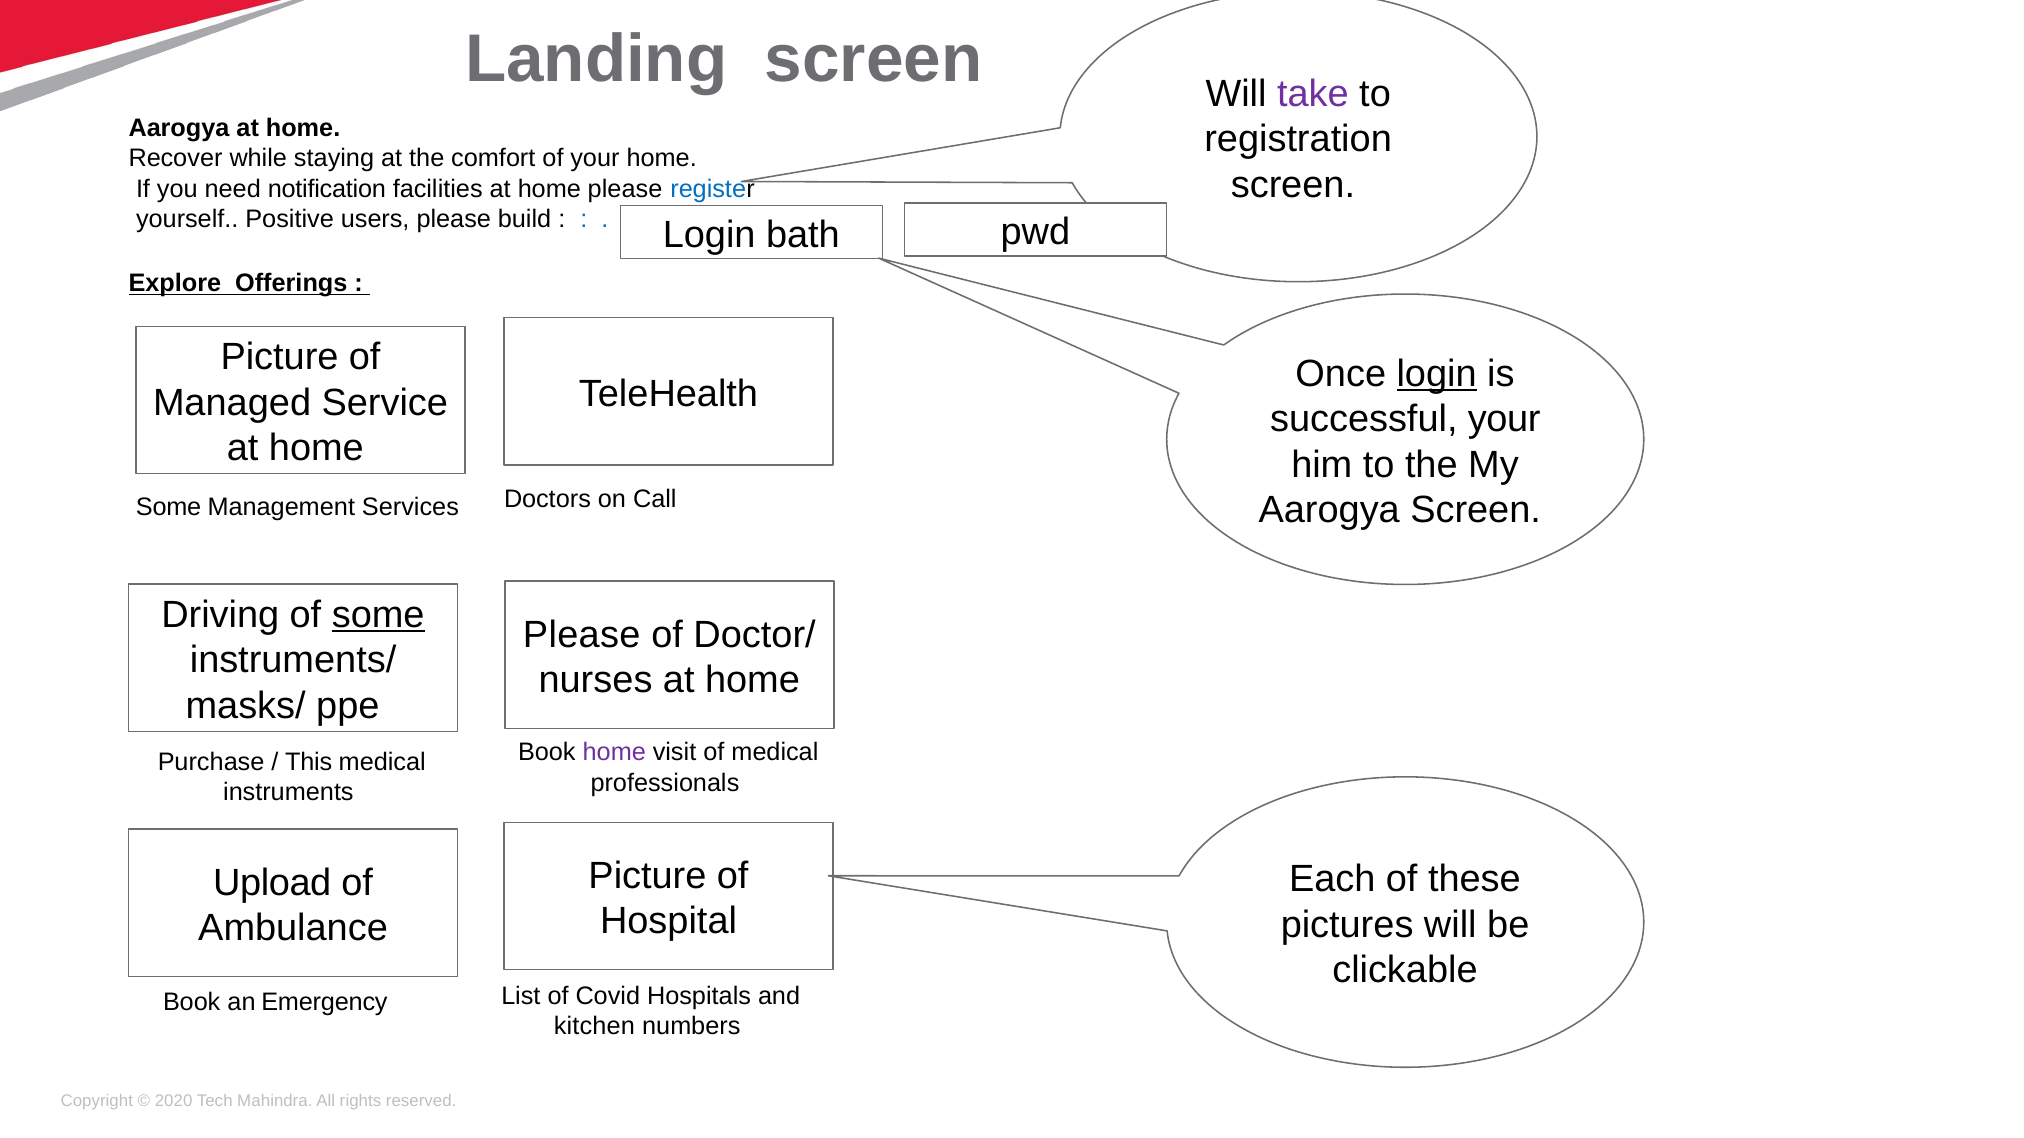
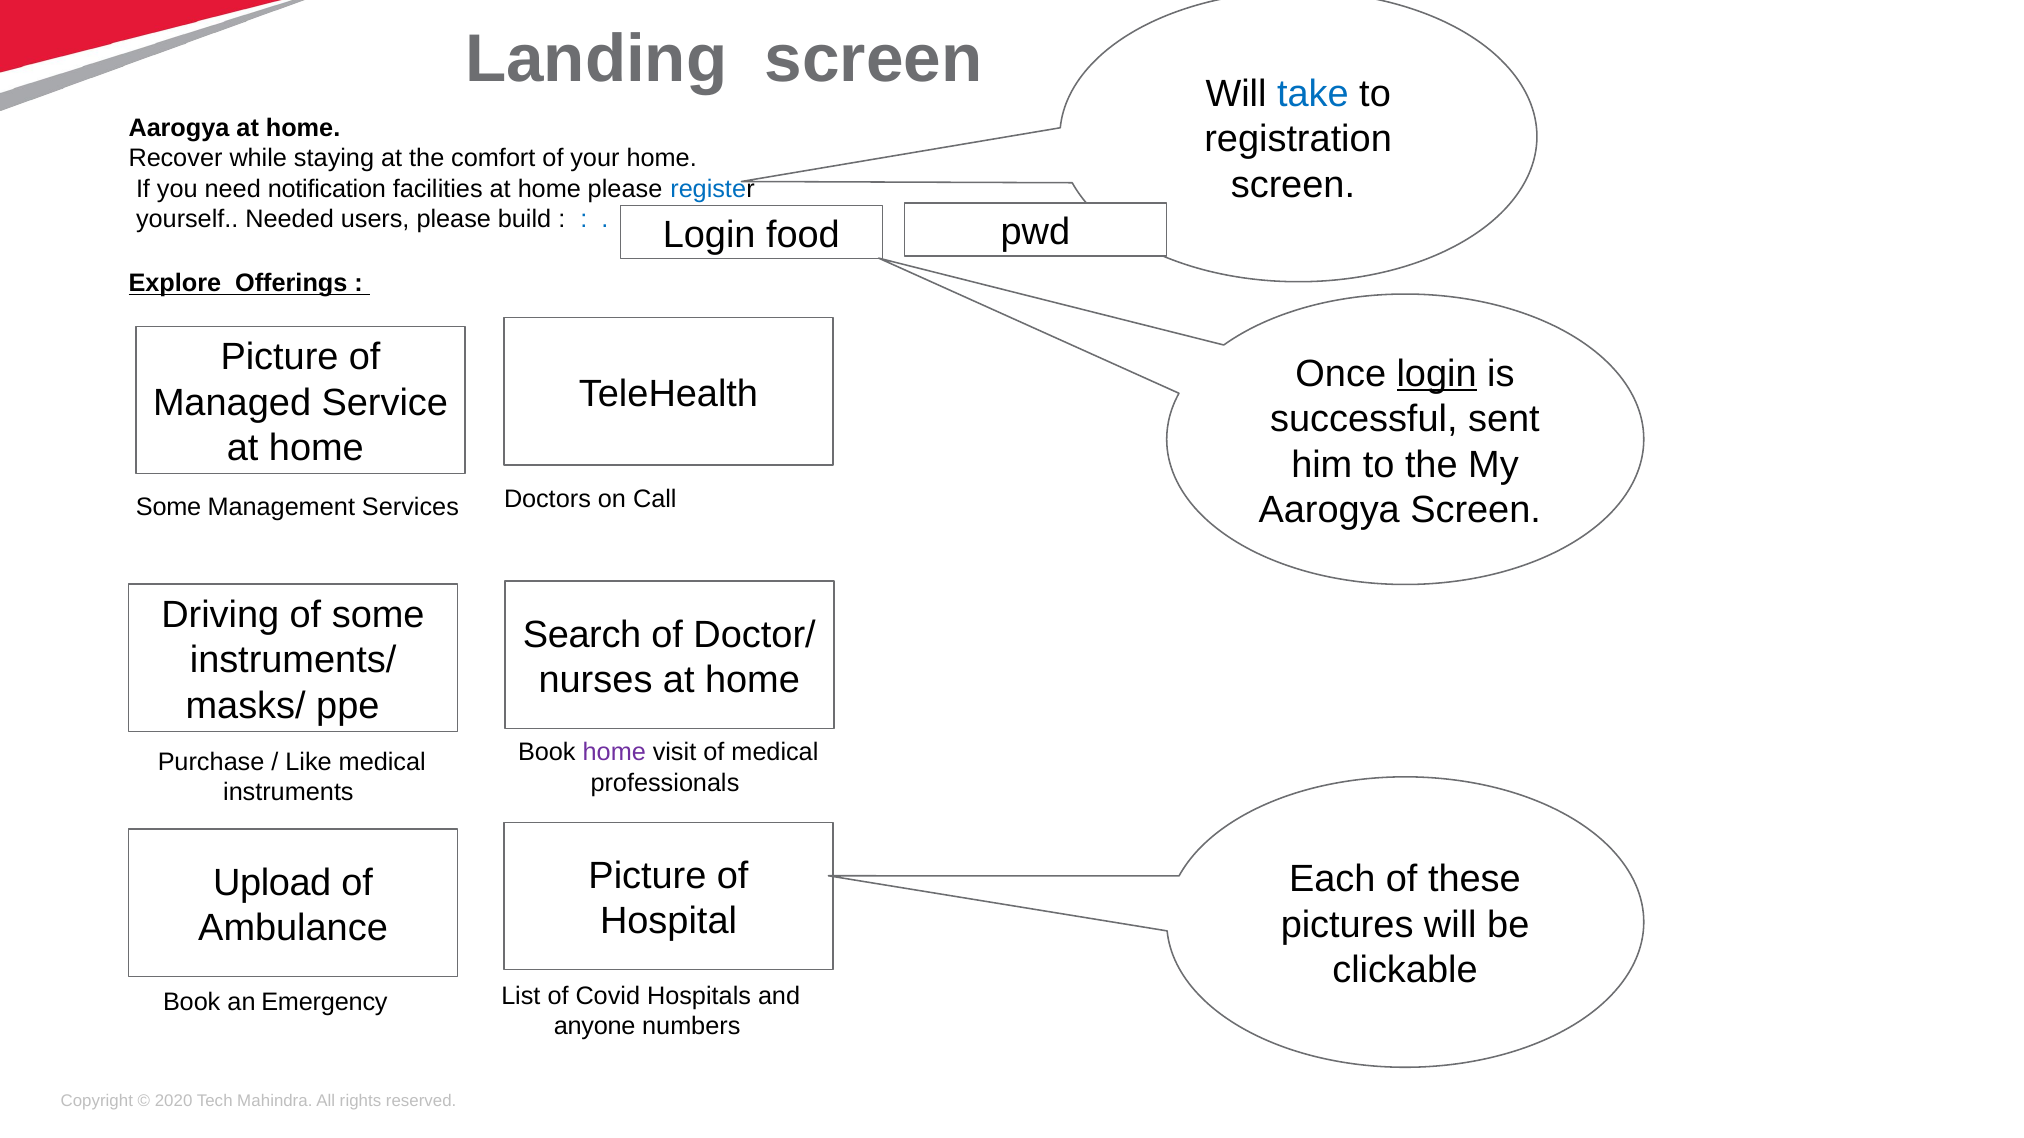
take colour: purple -> blue (1313, 94)
Positive: Positive -> Needed (290, 220)
bath: bath -> food (803, 235)
successful your: your -> sent (1504, 419)
some underline: present -> none (378, 615)
Please: Please -> Search (582, 635)
This: This -> Like (309, 763)
kitchen: kitchen -> anyone (595, 1027)
